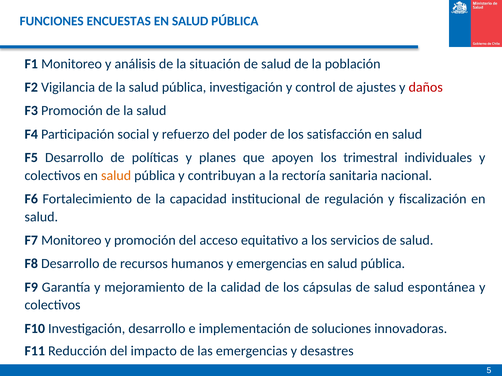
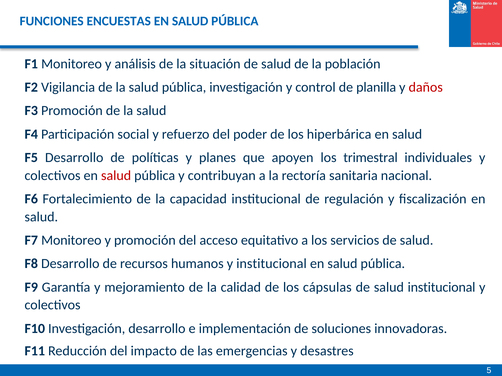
ajustes: ajustes -> planilla (376, 87)
satisfacción: satisfacción -> hiperbárica (339, 134)
salud colour: orange -> red (116, 176)
y emergencias: emergencias -> institucional (272, 264)
salud espontánea: espontánea -> institucional (442, 288)
